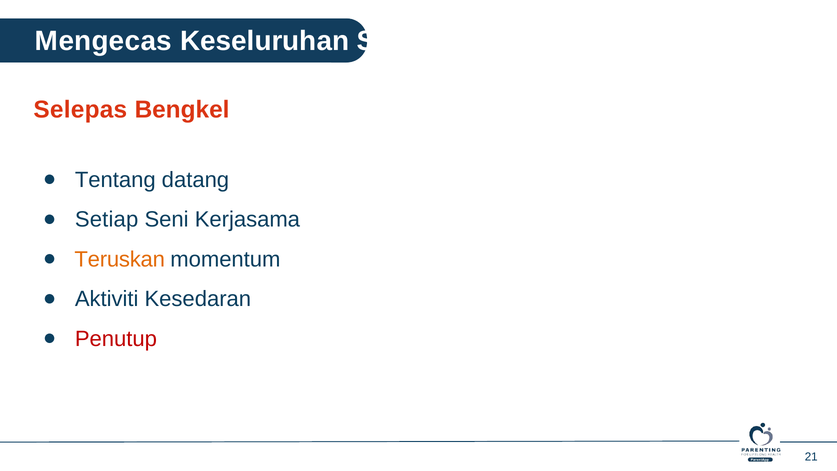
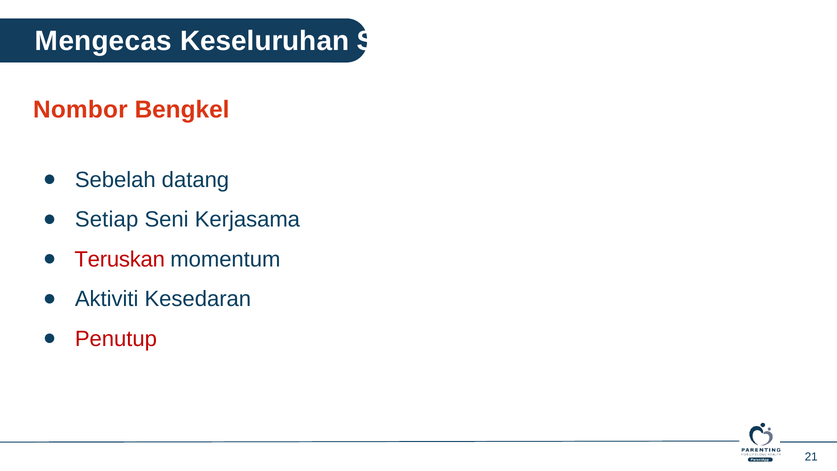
Selepas: Selepas -> Nombor (80, 109)
Tentang: Tentang -> Sebelah (115, 180)
Teruskan colour: orange -> red (120, 259)
